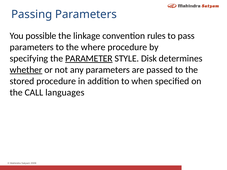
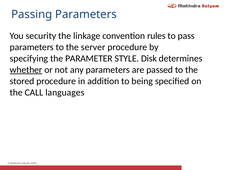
possible: possible -> security (41, 36)
where: where -> server (93, 47)
PARAMETER underline: present -> none (89, 59)
when: when -> being (142, 81)
